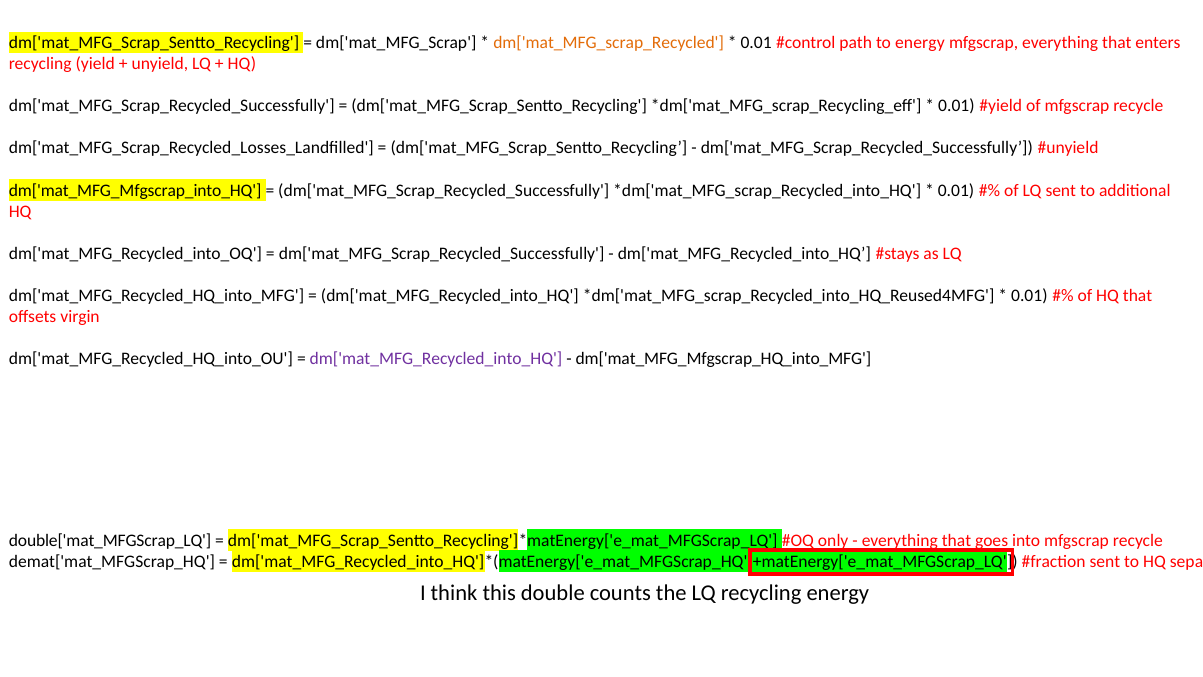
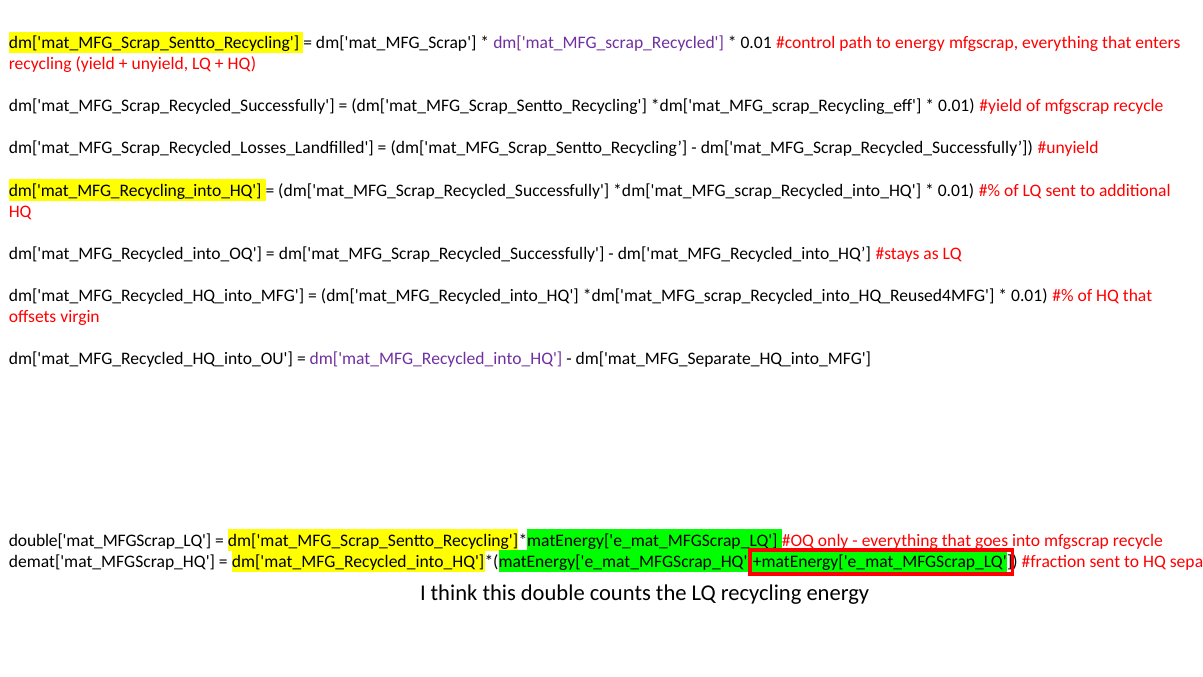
dm['mat_MFG_scrap_Recycled colour: orange -> purple (609, 43)
dm['mat_MFG_Mfgscrap_into_HQ: dm['mat_MFG_Mfgscrap_into_HQ -> dm['mat_MFG_Recycling_into_HQ (135, 190)
dm['mat_MFG_Mfgscrap_HQ_into_MFG: dm['mat_MFG_Mfgscrap_HQ_into_MFG -> dm['mat_MFG_Separate_HQ_into_MFG (723, 359)
